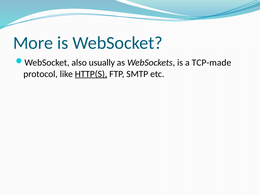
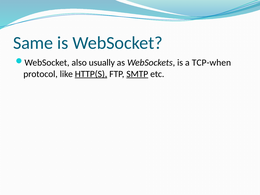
More: More -> Same (33, 43)
TCP-made: TCP-made -> TCP-when (211, 63)
SMTP underline: none -> present (137, 74)
